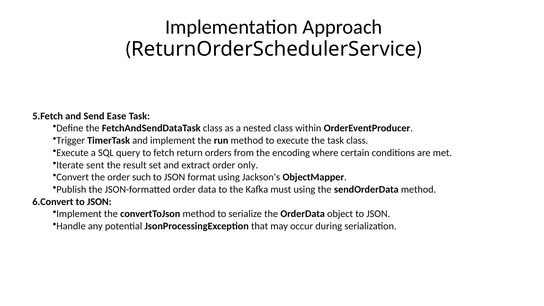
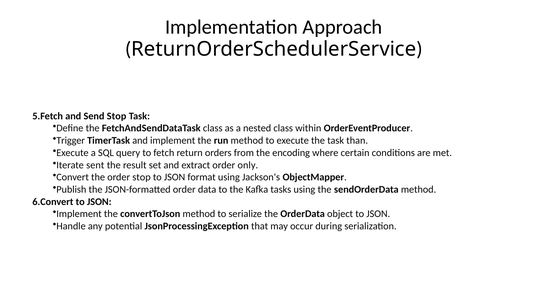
Send Ease: Ease -> Stop (117, 116)
task class: class -> than (357, 141)
order such: such -> stop (142, 177)
must: must -> tasks (281, 189)
